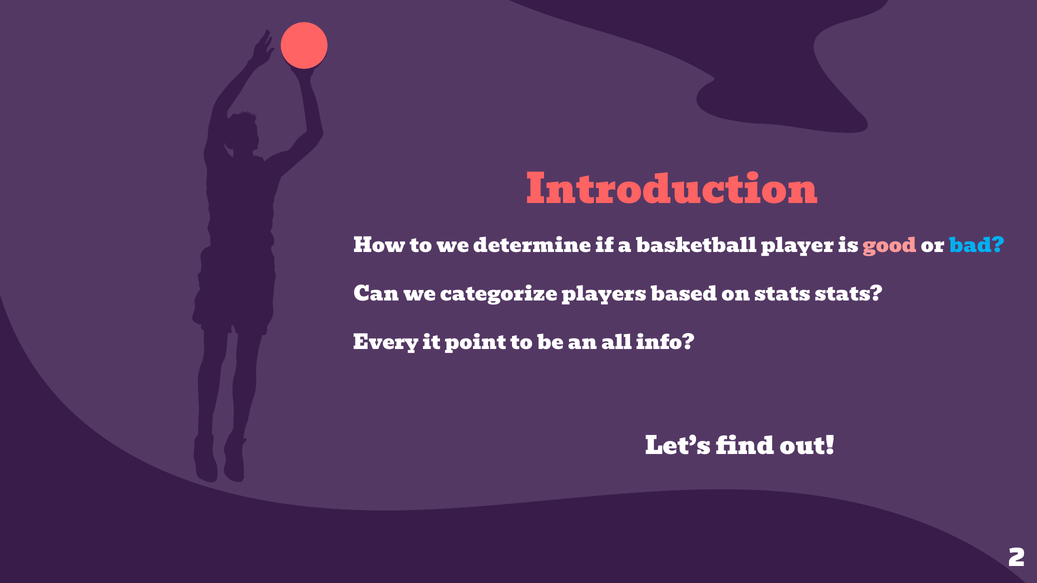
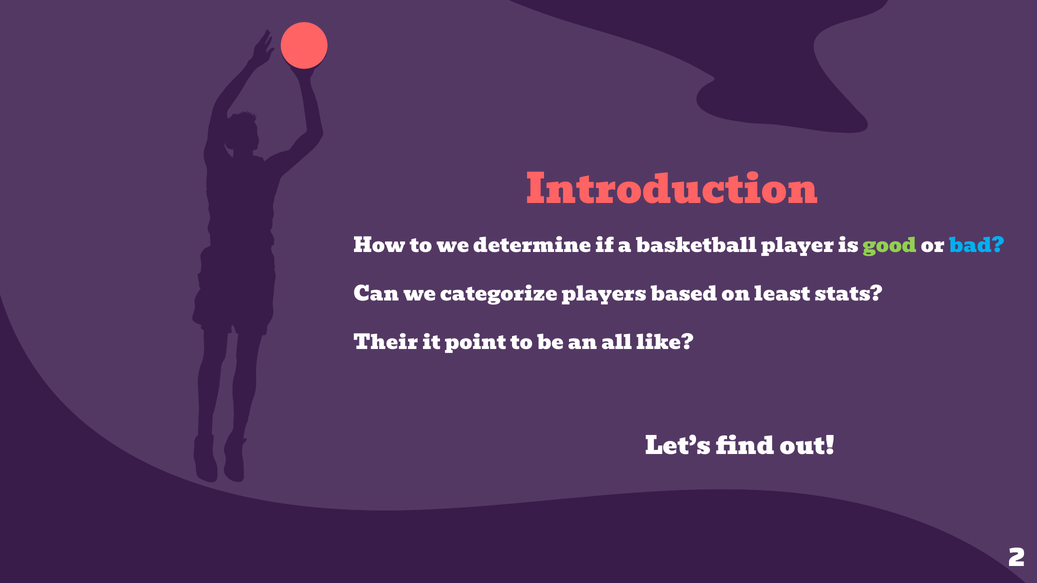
good colour: pink -> light green (890, 246)
on stats: stats -> least (782, 294)
Every: Every -> Their (386, 343)
info: info -> like (665, 343)
